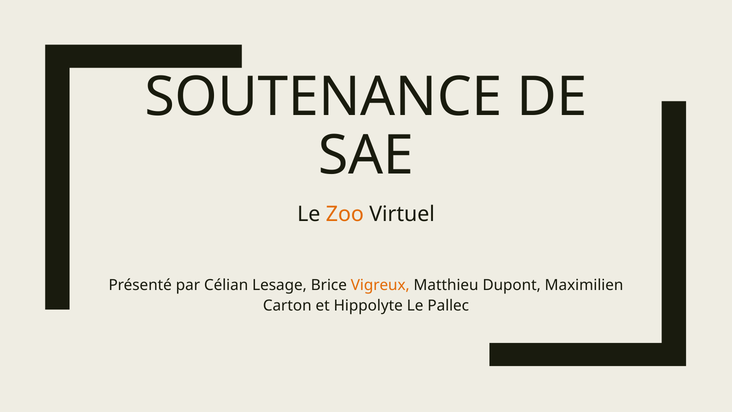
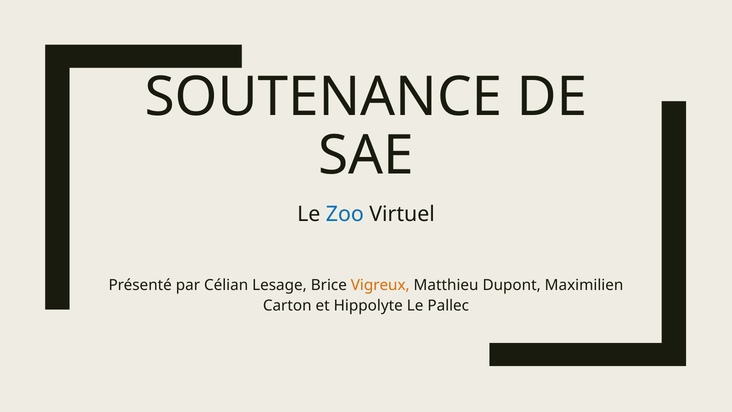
Zoo colour: orange -> blue (345, 214)
